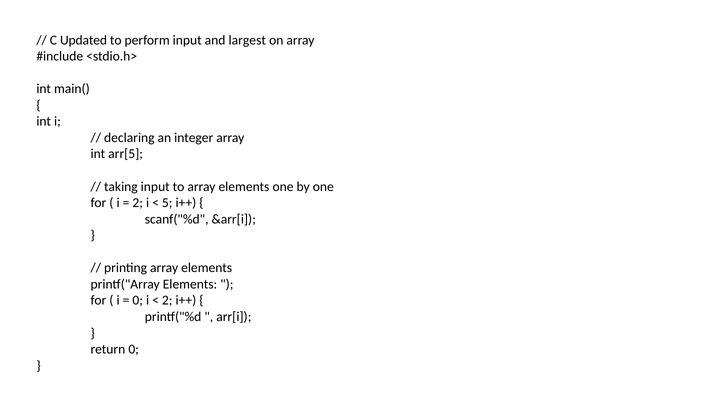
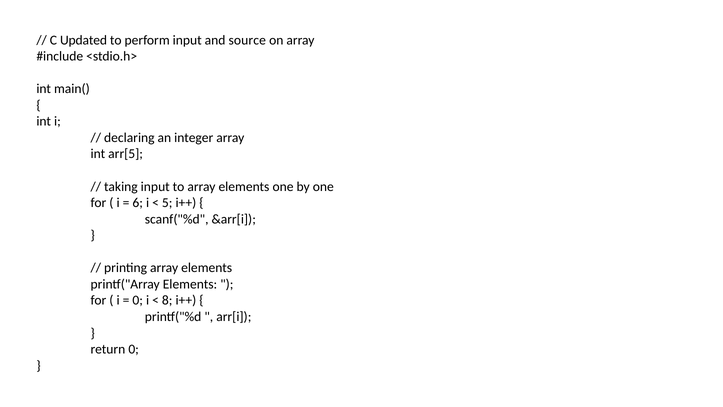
largest: largest -> source (247, 40)
2: 2 -> 6 (138, 203)
2: 2 -> 8 (167, 300)
